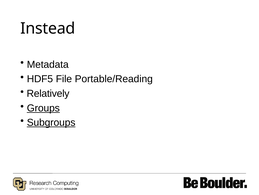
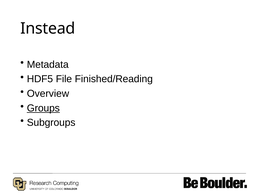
Portable/Reading: Portable/Reading -> Finished/Reading (114, 79)
Relatively: Relatively -> Overview (48, 93)
Subgroups underline: present -> none (51, 122)
